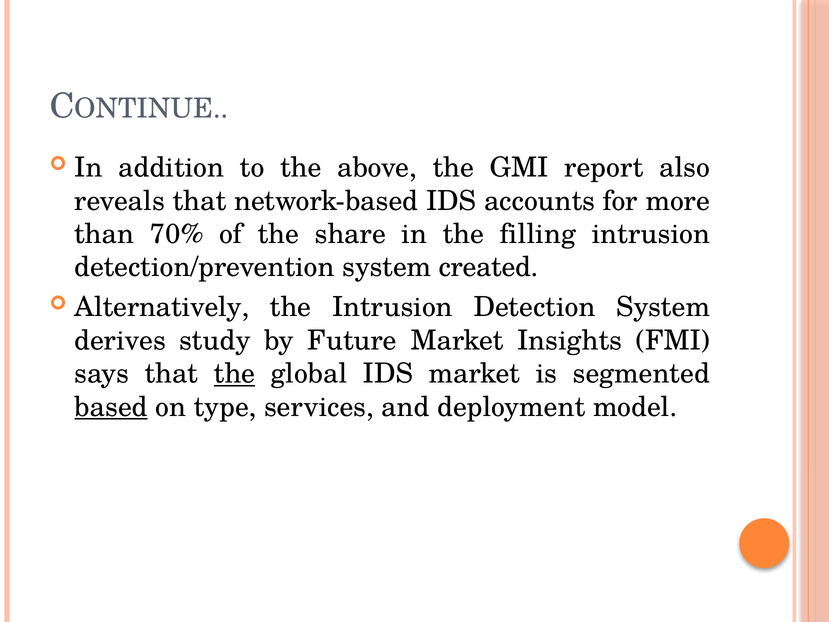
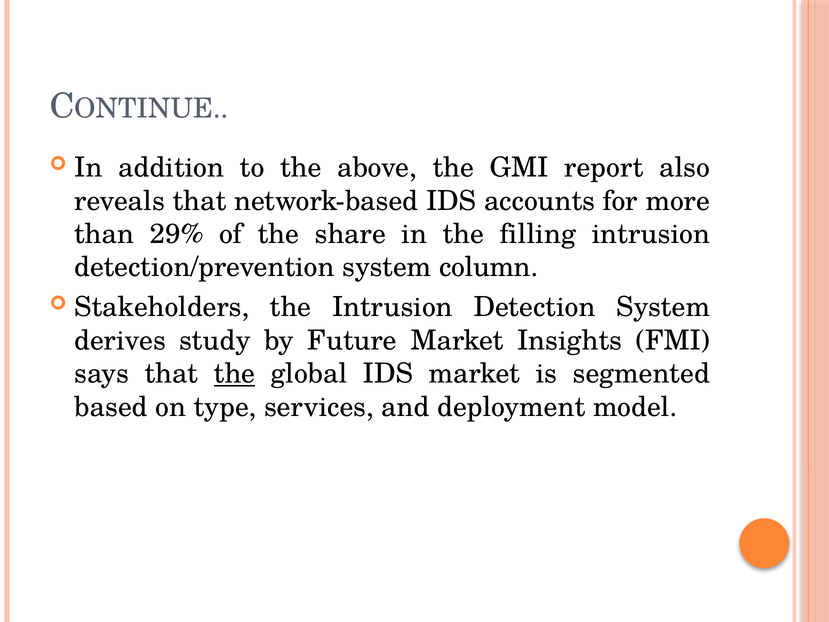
70%: 70% -> 29% (177, 234)
created: created -> column (489, 267)
Alternatively: Alternatively -> Stakeholders (162, 307)
based underline: present -> none (111, 407)
